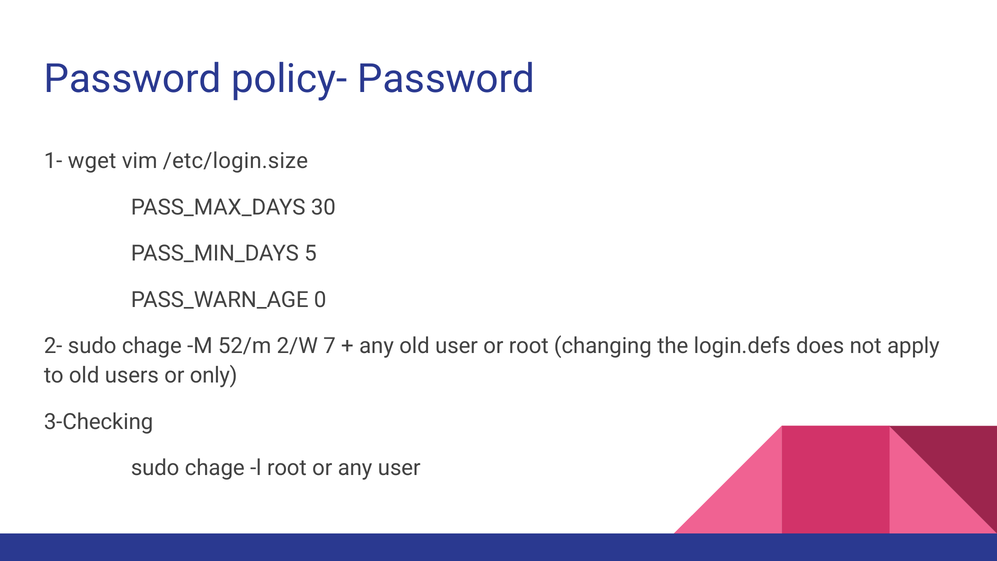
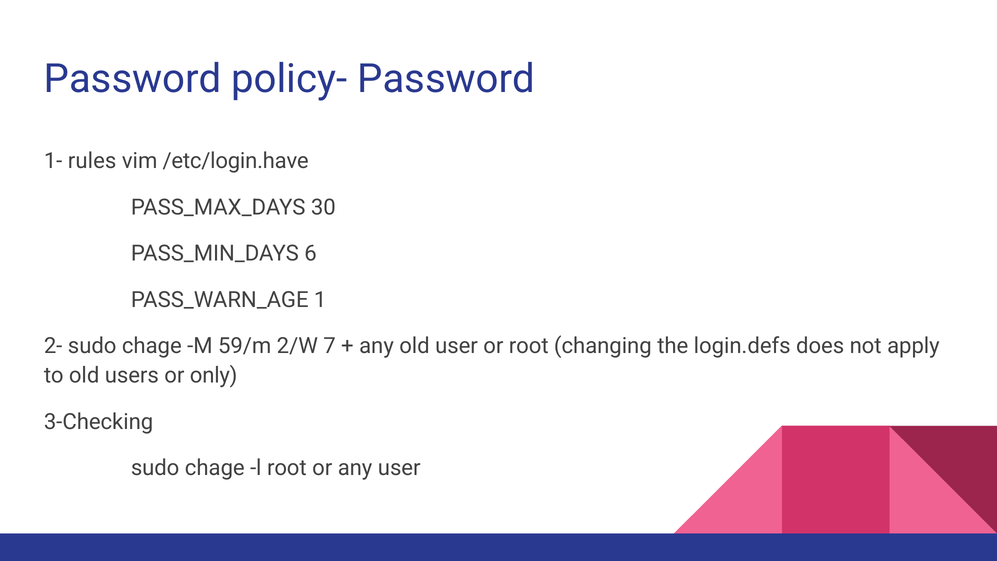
wget: wget -> rules (92, 161)
/etc/login.size: /etc/login.size -> /etc/login.have (236, 161)
5: 5 -> 6 (310, 253)
0: 0 -> 1 (320, 300)
52/m: 52/m -> 59/m (245, 346)
